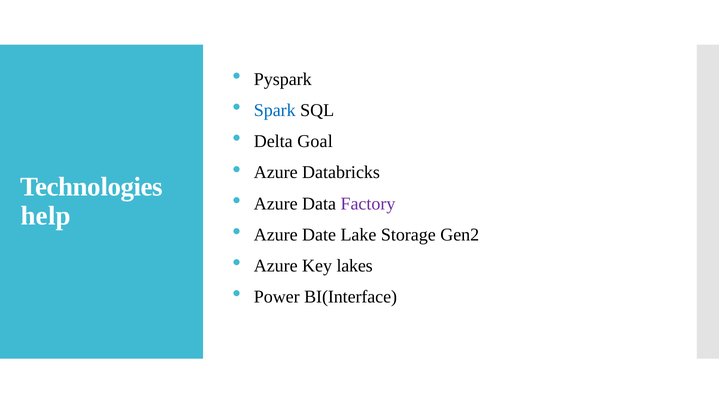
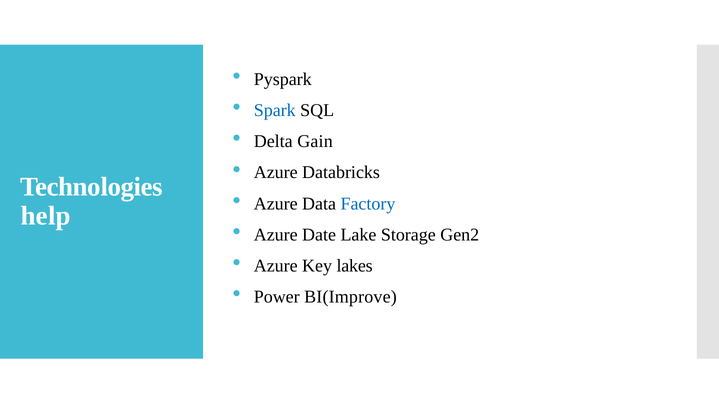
Goal: Goal -> Gain (315, 142)
Factory colour: purple -> blue (368, 204)
BI(Interface: BI(Interface -> BI(Improve (350, 297)
